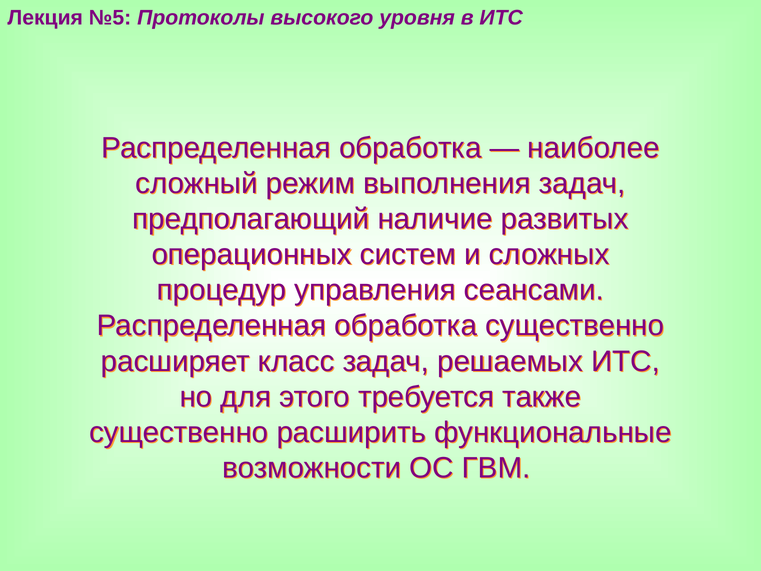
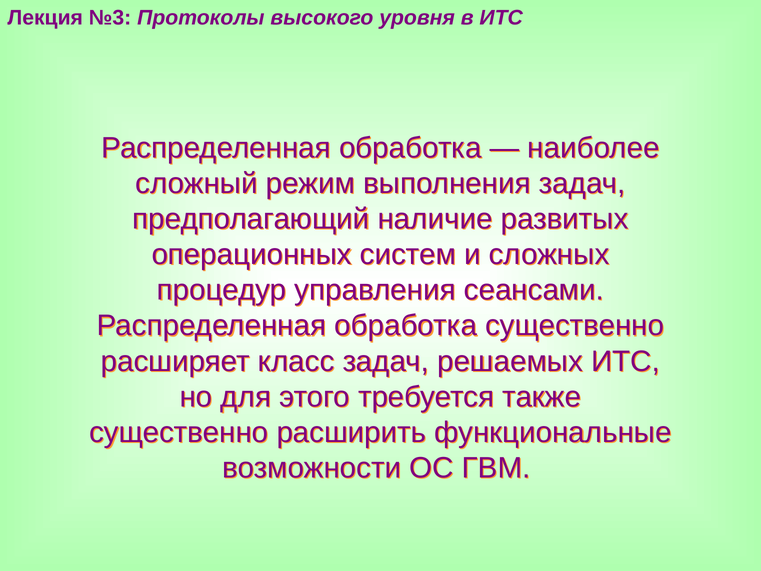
№5: №5 -> №3 (110, 18)
